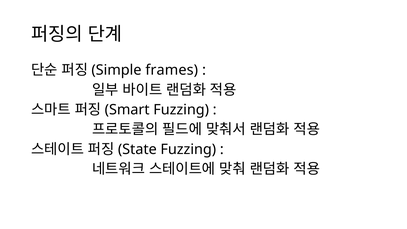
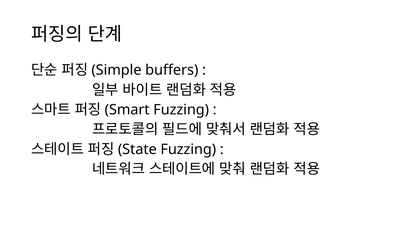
frames: frames -> buffers (172, 70)
